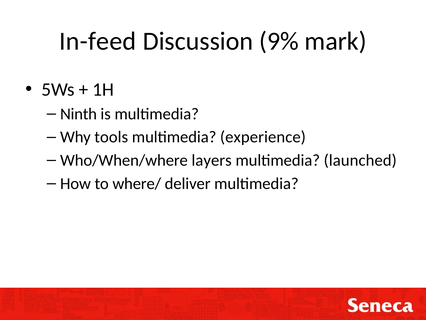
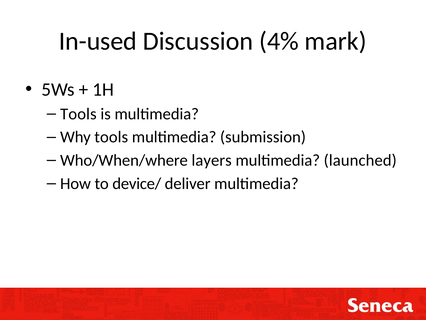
In-feed: In-feed -> In-used (98, 41)
9%: 9% -> 4% (279, 41)
Ninth: Ninth -> Tools (78, 114)
experience: experience -> submission (263, 137)
where/: where/ -> device/ (137, 183)
